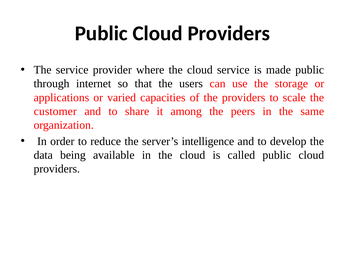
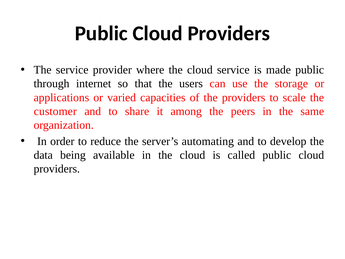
intelligence: intelligence -> automating (208, 141)
